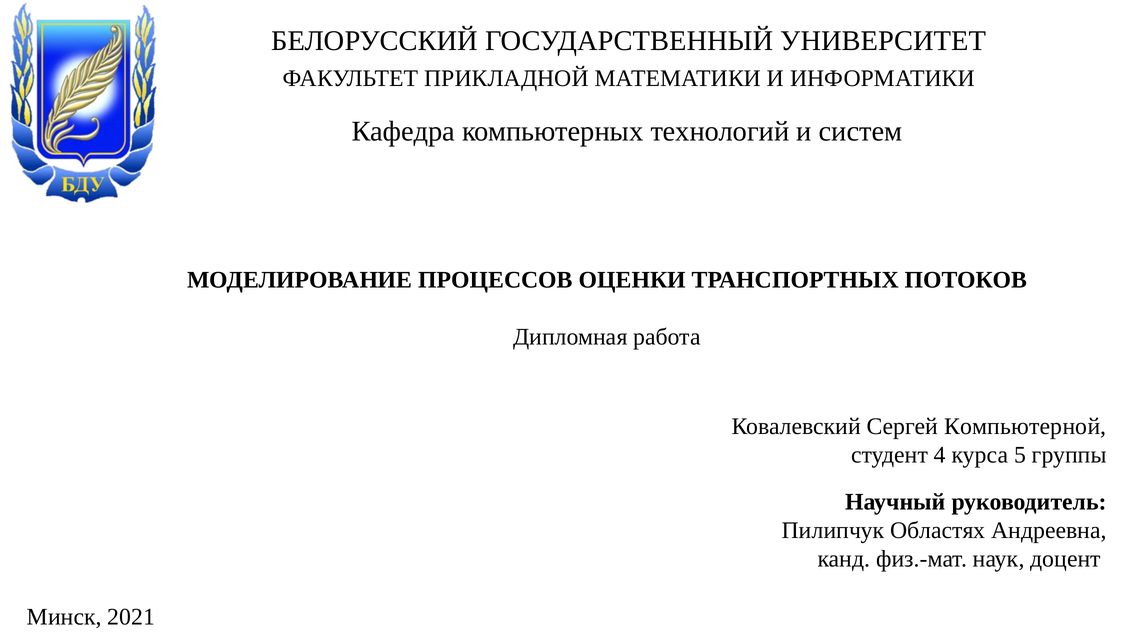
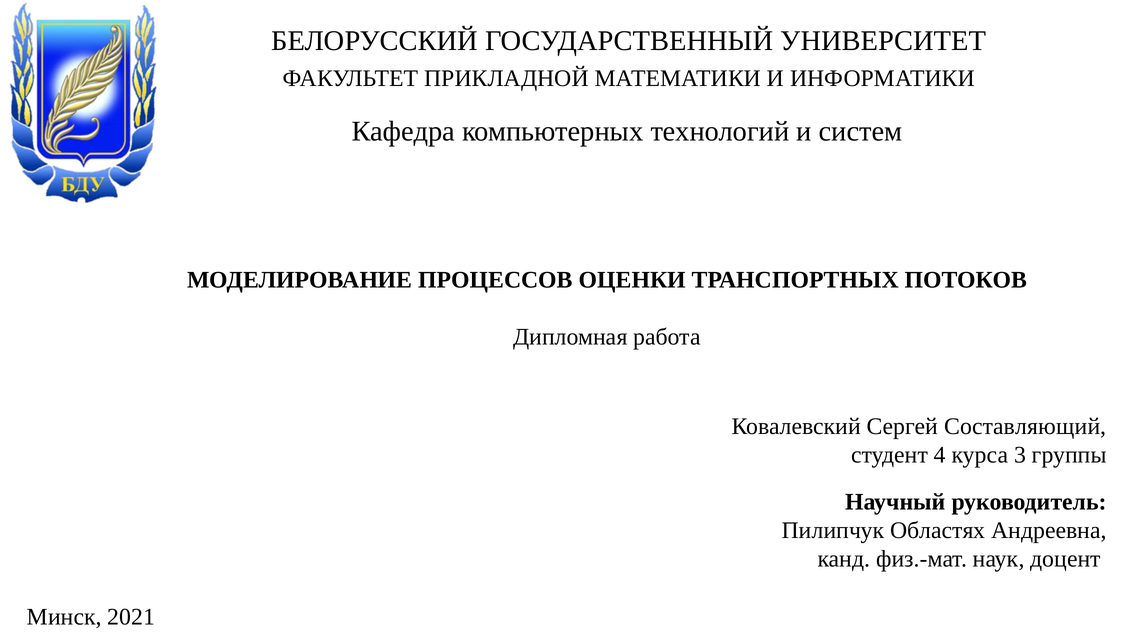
Компьютерной: Компьютерной -> Составляющий (1025, 426)
5: 5 -> 3 (1020, 455)
